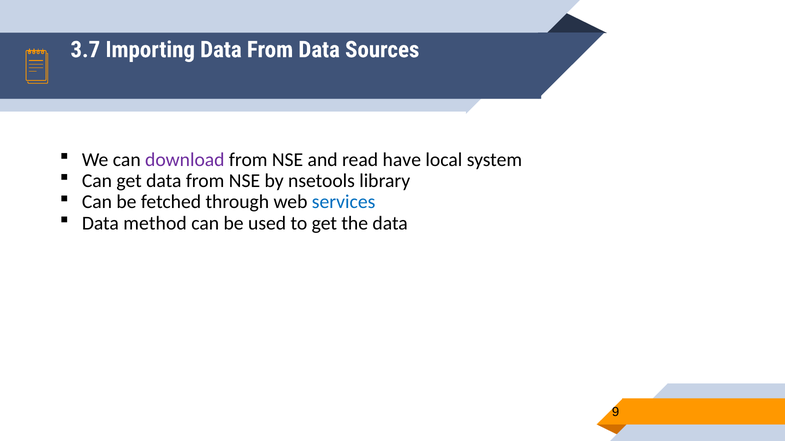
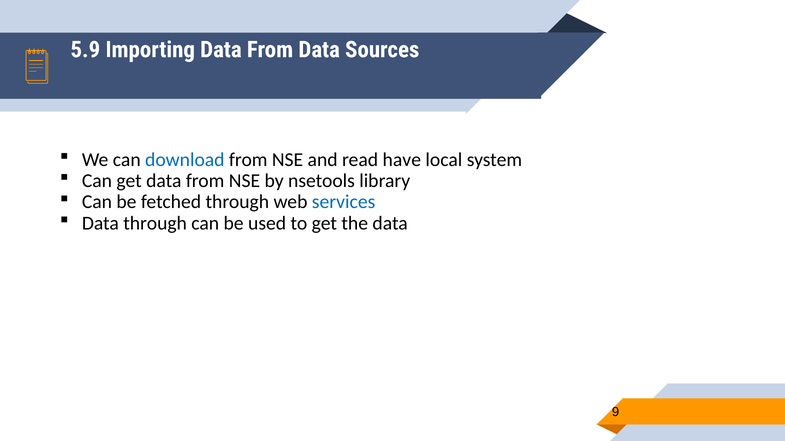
3.7: 3.7 -> 5.9 (85, 50)
download colour: purple -> blue (185, 160)
Data method: method -> through (155, 223)
